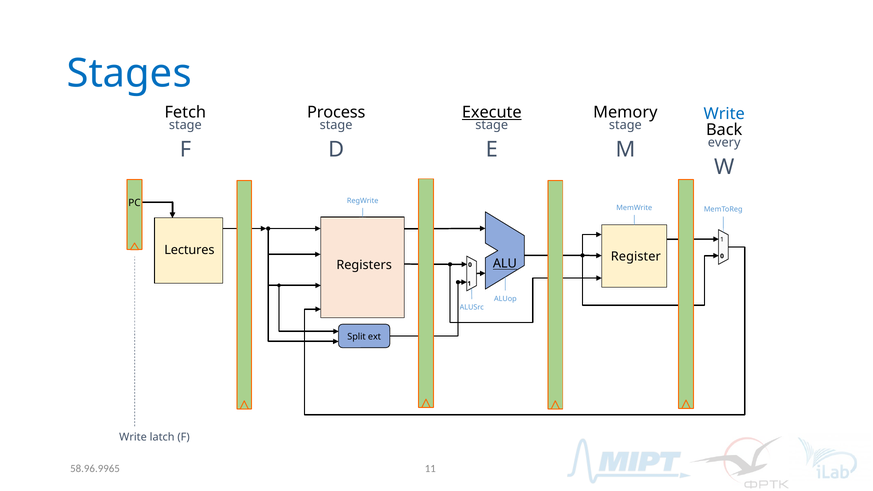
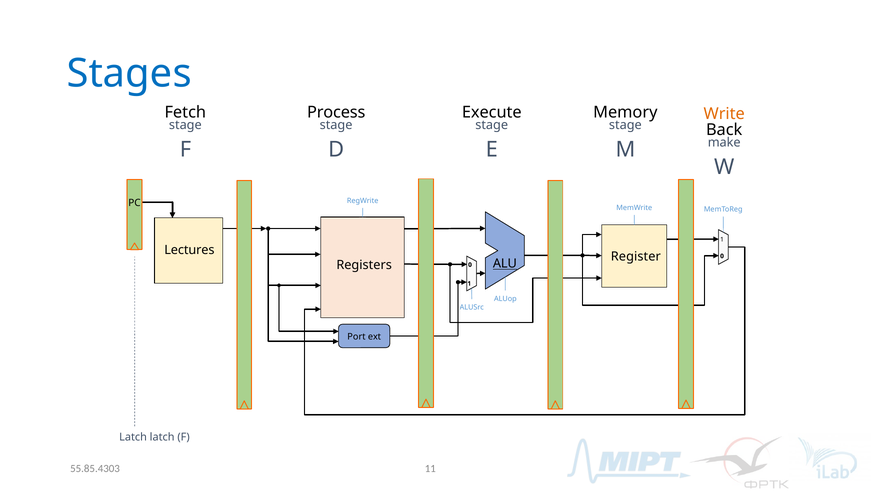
Execute underline: present -> none (492, 112)
Write colour: blue -> orange (724, 114)
every: every -> make (724, 143)
Split: Split -> Port (356, 337)
Write: Write -> Latch (133, 437)
58.96.9965: 58.96.9965 -> 55.85.4303 (95, 469)
